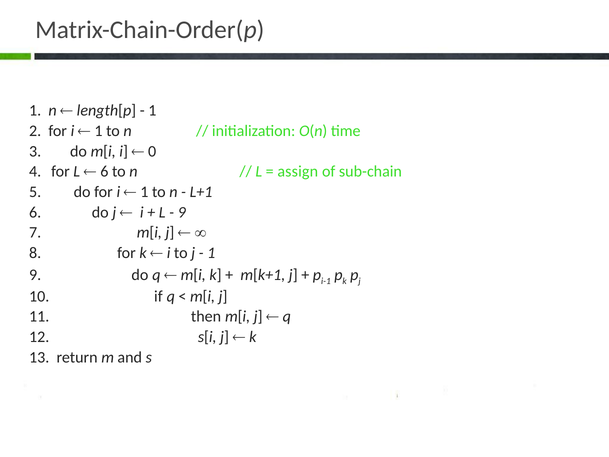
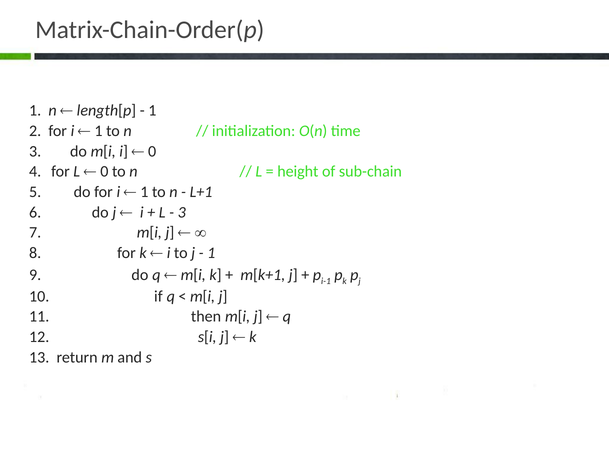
6: 6 -> 0 (104, 171)
assign: assign -> height (298, 171)
9: 9 -> 3 (182, 212)
